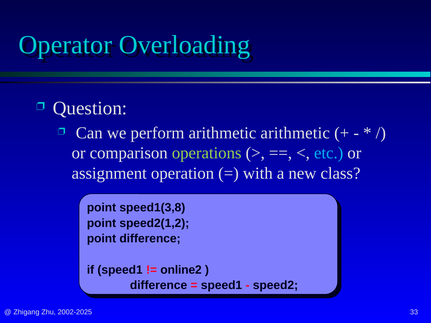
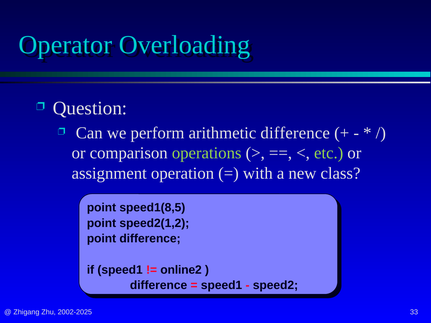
arithmetic arithmetic: arithmetic -> difference (295, 133)
etc colour: light blue -> light green (329, 153)
speed1(3,8: speed1(3,8 -> speed1(8,5 (152, 208)
